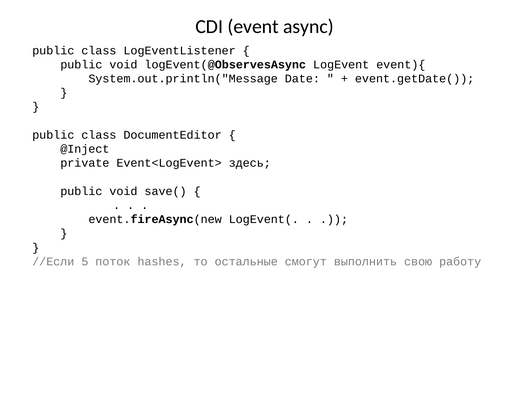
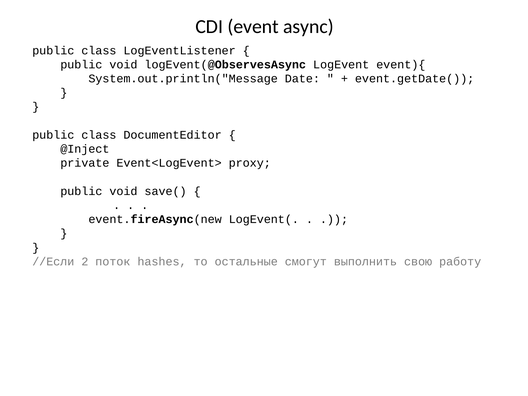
здесь: здесь -> proxy (250, 163)
5: 5 -> 2 (85, 262)
